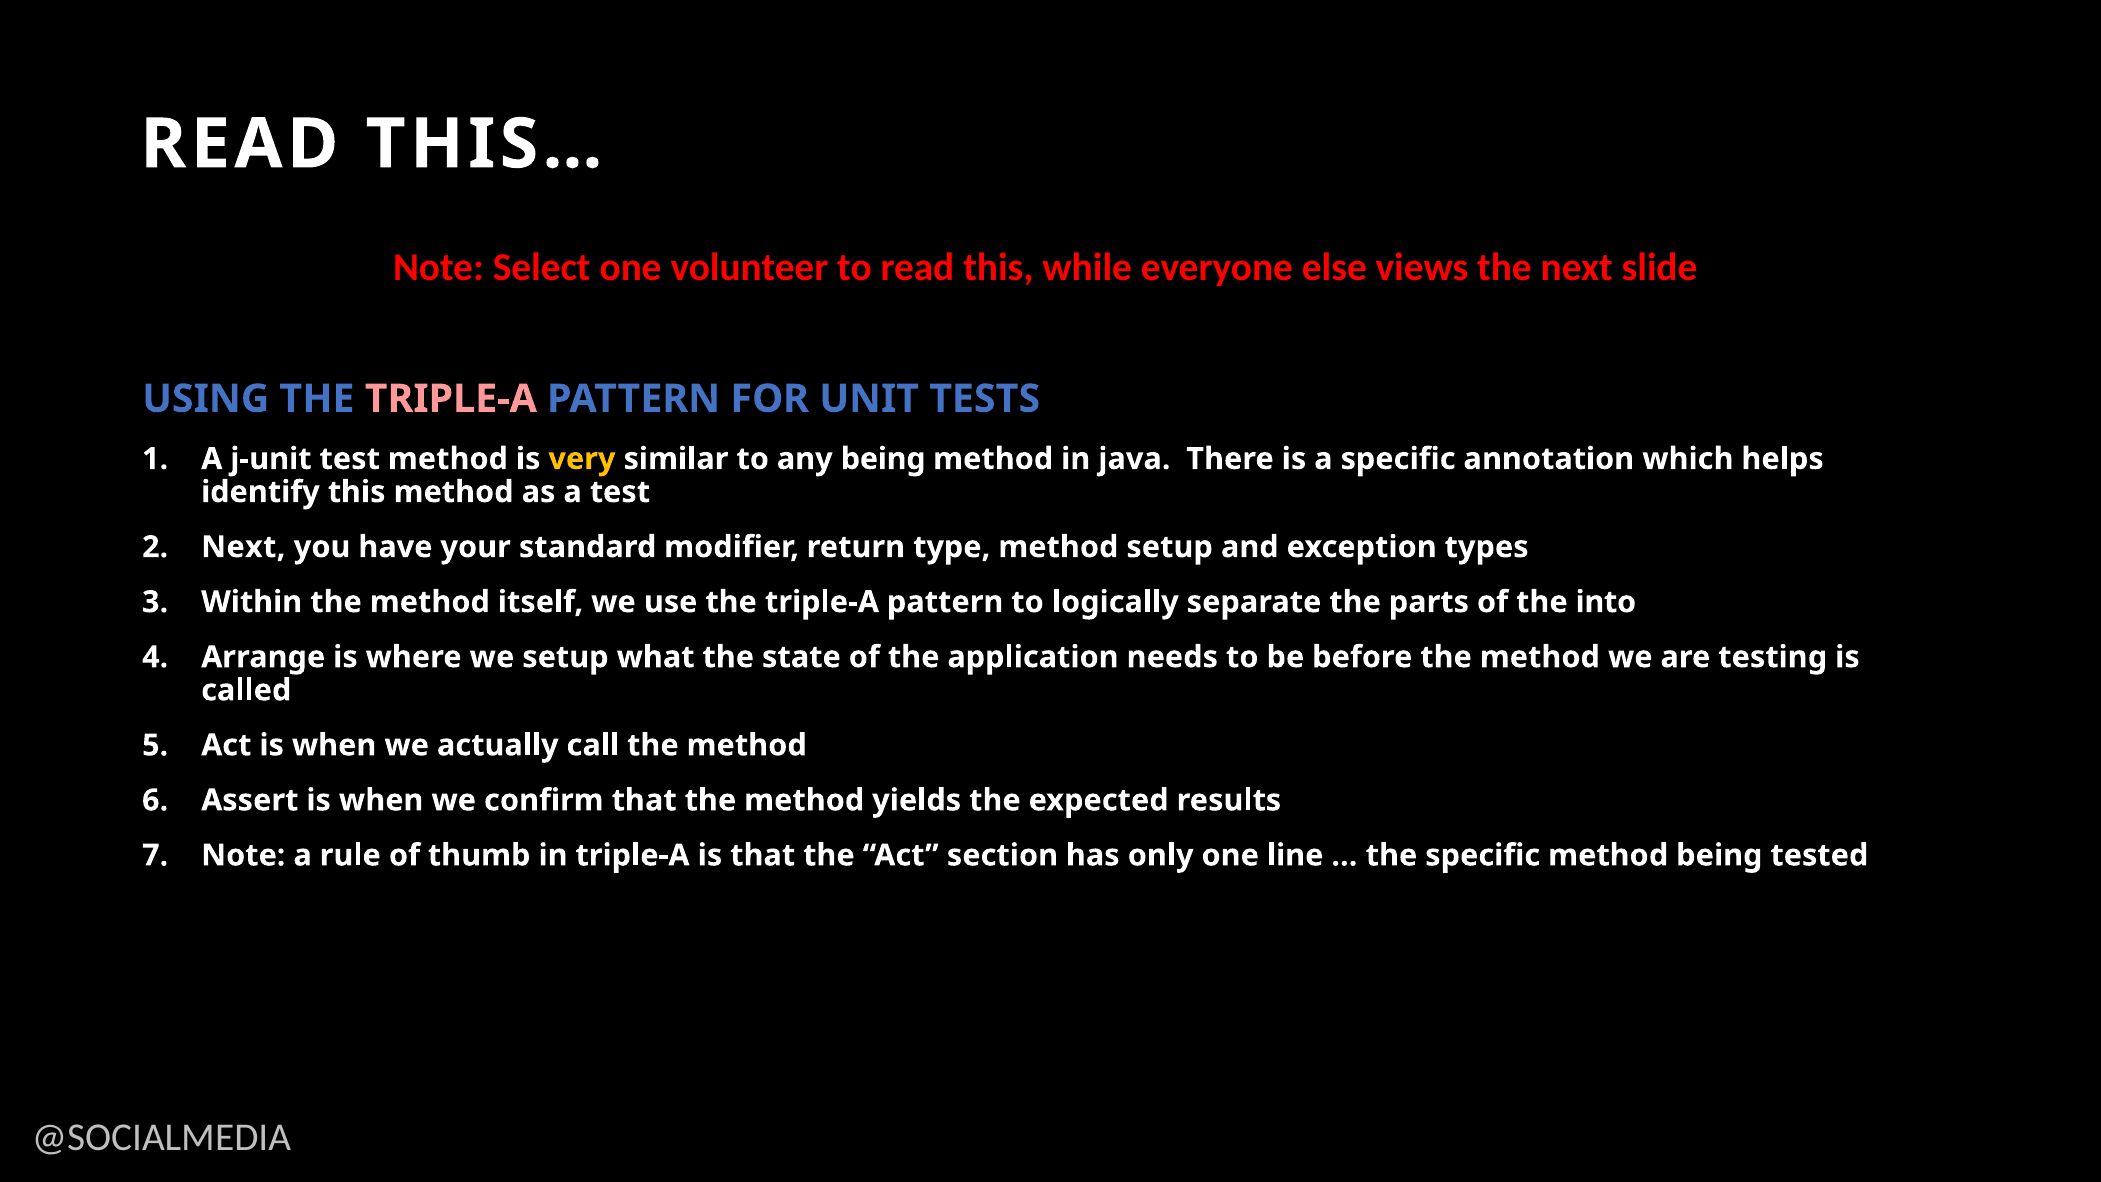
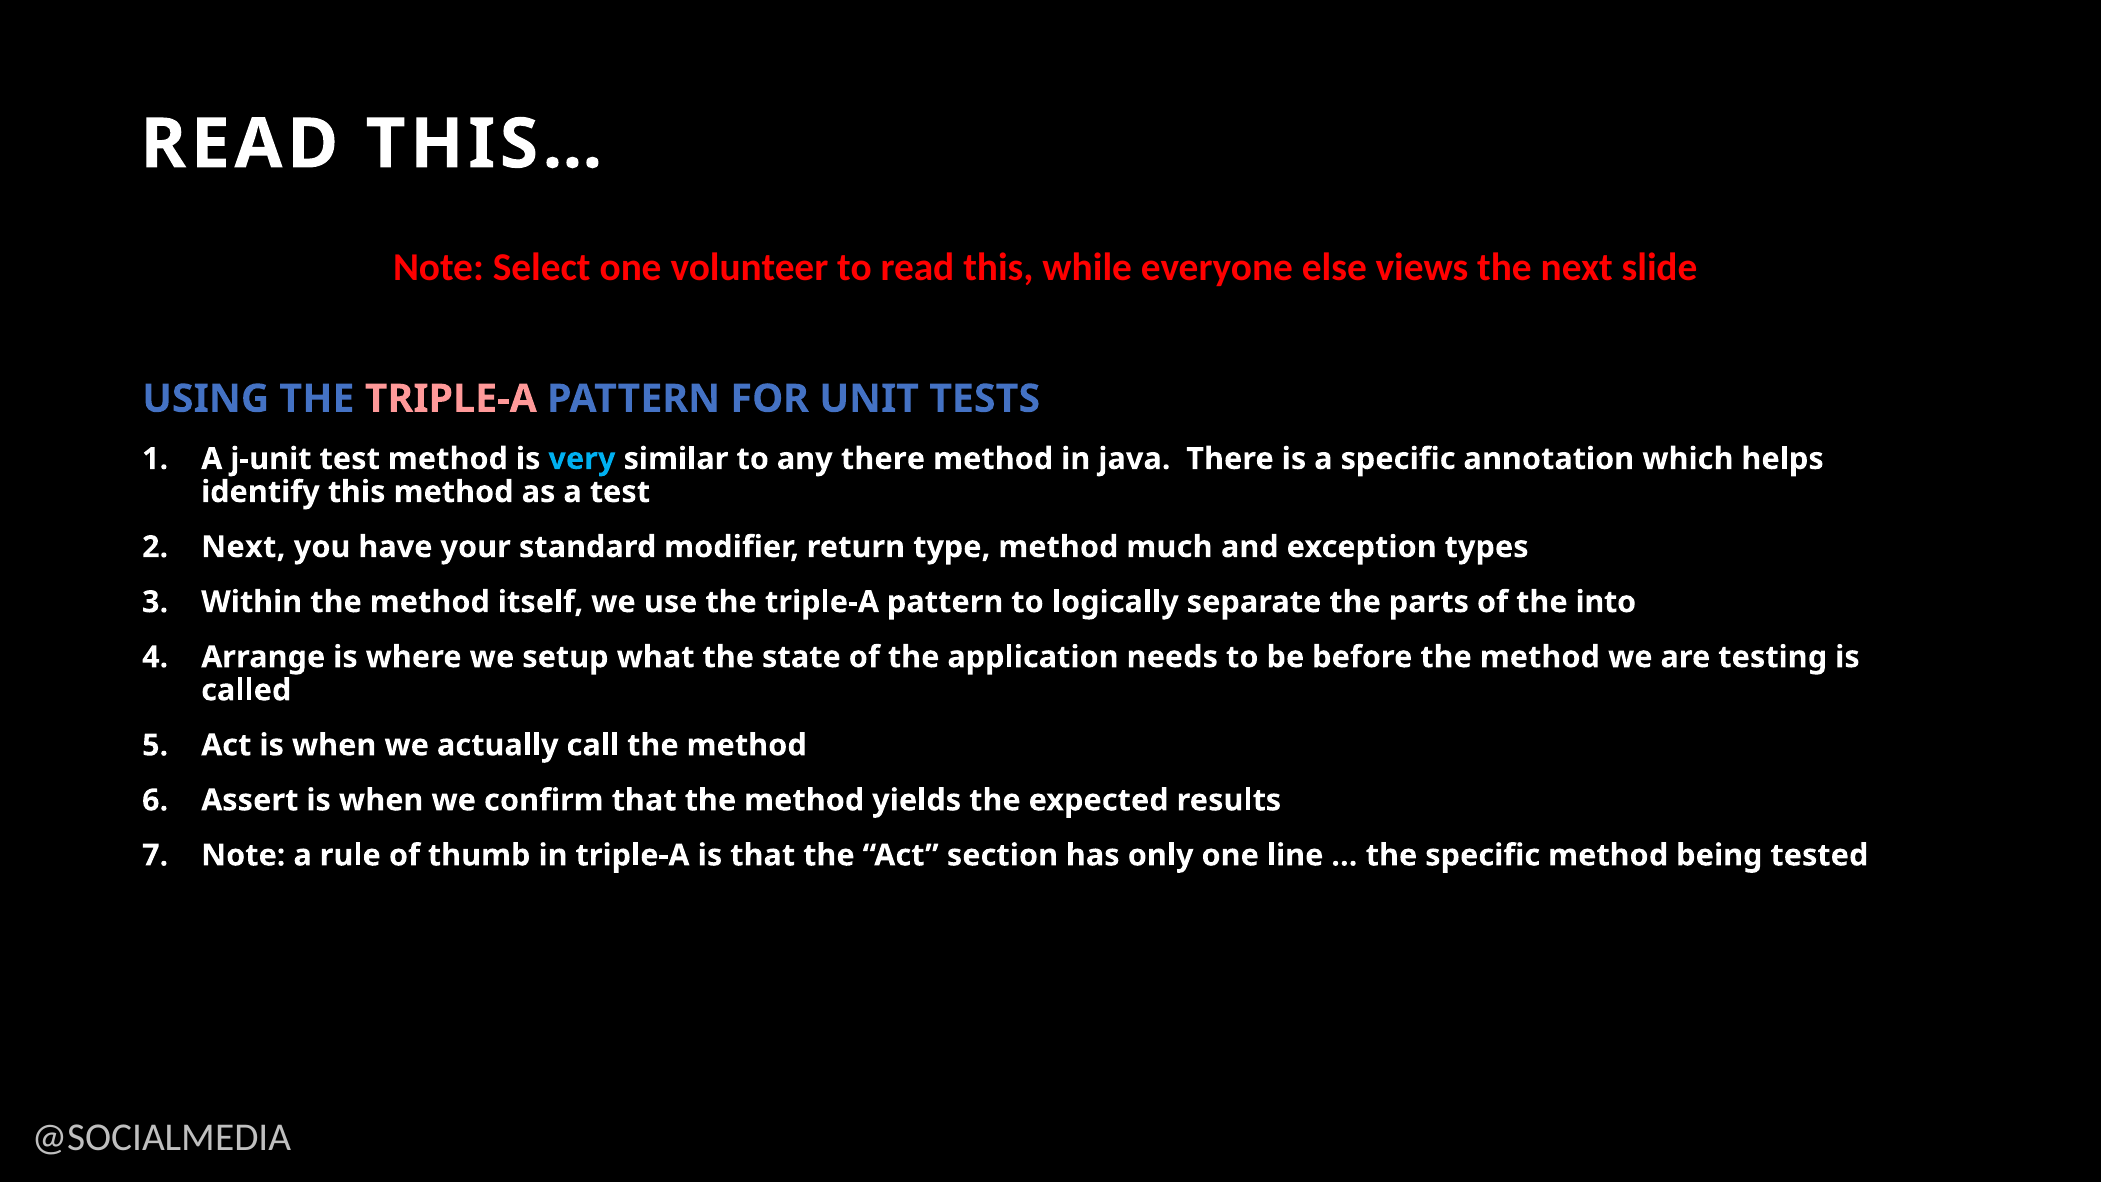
very colour: yellow -> light blue (582, 459)
any being: being -> there (883, 459)
method setup: setup -> much (1169, 547)
